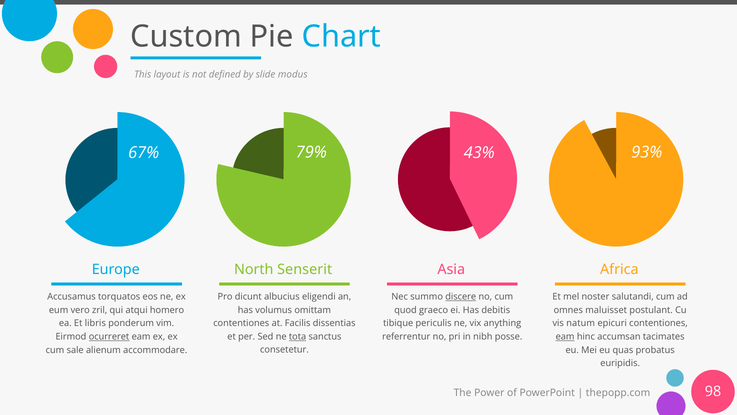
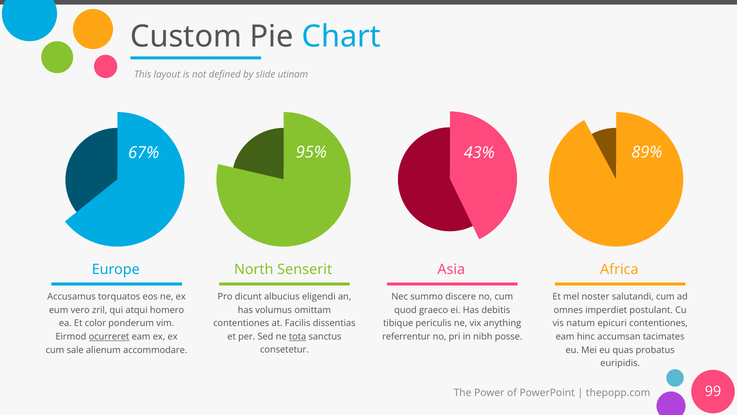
modus: modus -> utinam (293, 74)
79%: 79% -> 95% (311, 152)
93%: 93% -> 89% (647, 152)
discere underline: present -> none (461, 297)
maluisset: maluisset -> imperdiet (606, 310)
libris: libris -> color (95, 323)
eam underline: present -> none (565, 336)
98: 98 -> 99 (713, 391)
